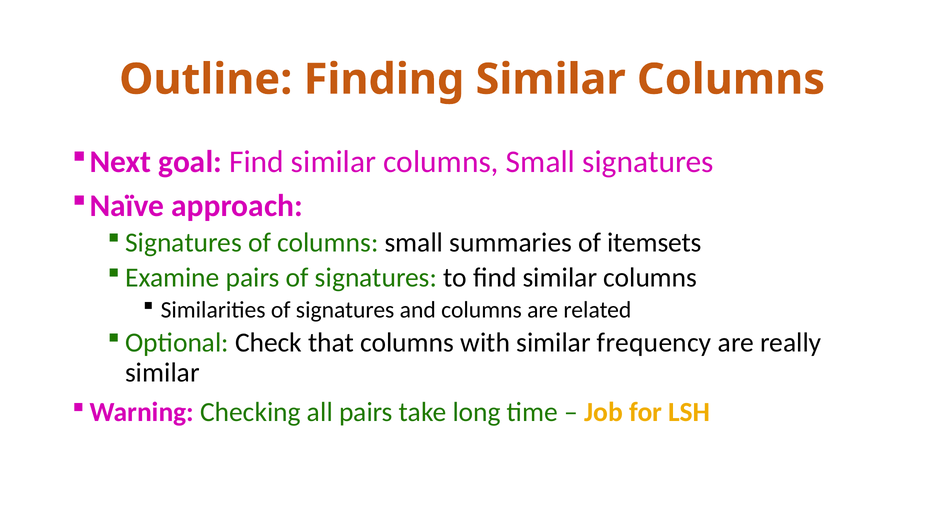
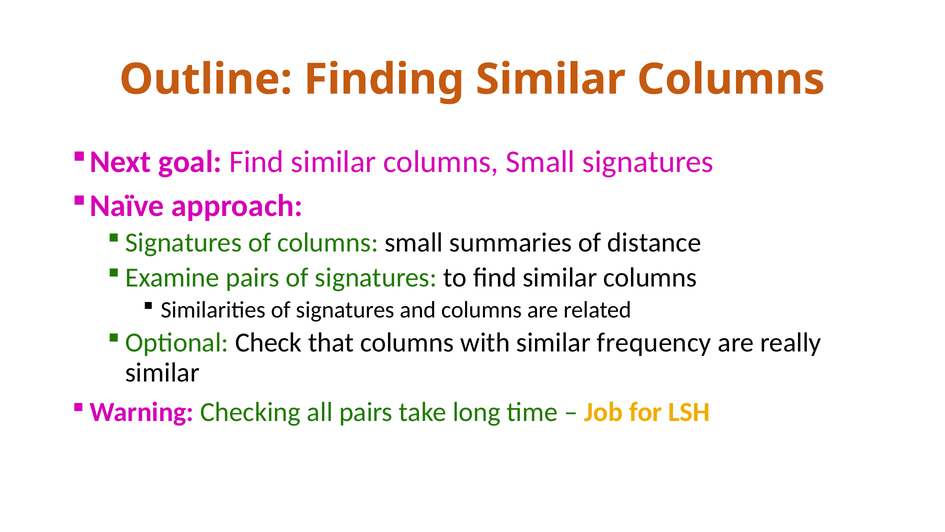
itemsets: itemsets -> distance (654, 243)
